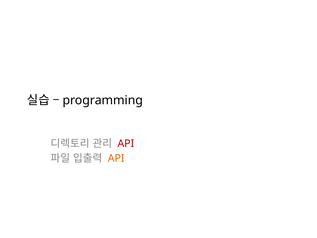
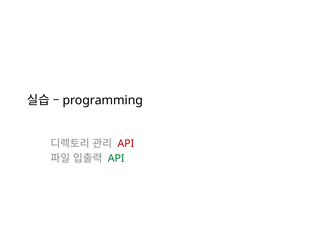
API colour: orange -> green (116, 158)
